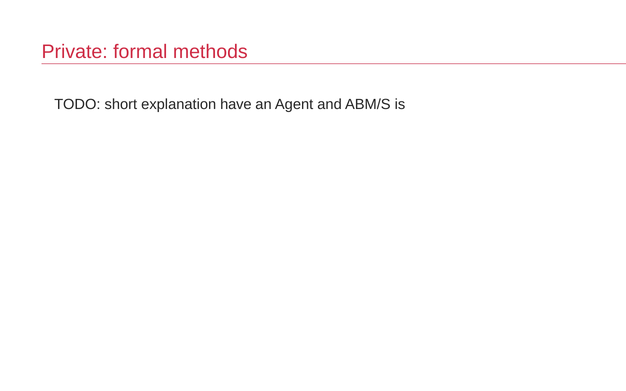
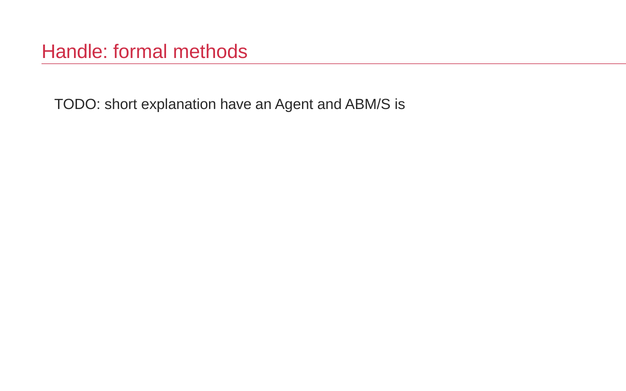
Private: Private -> Handle (75, 52)
